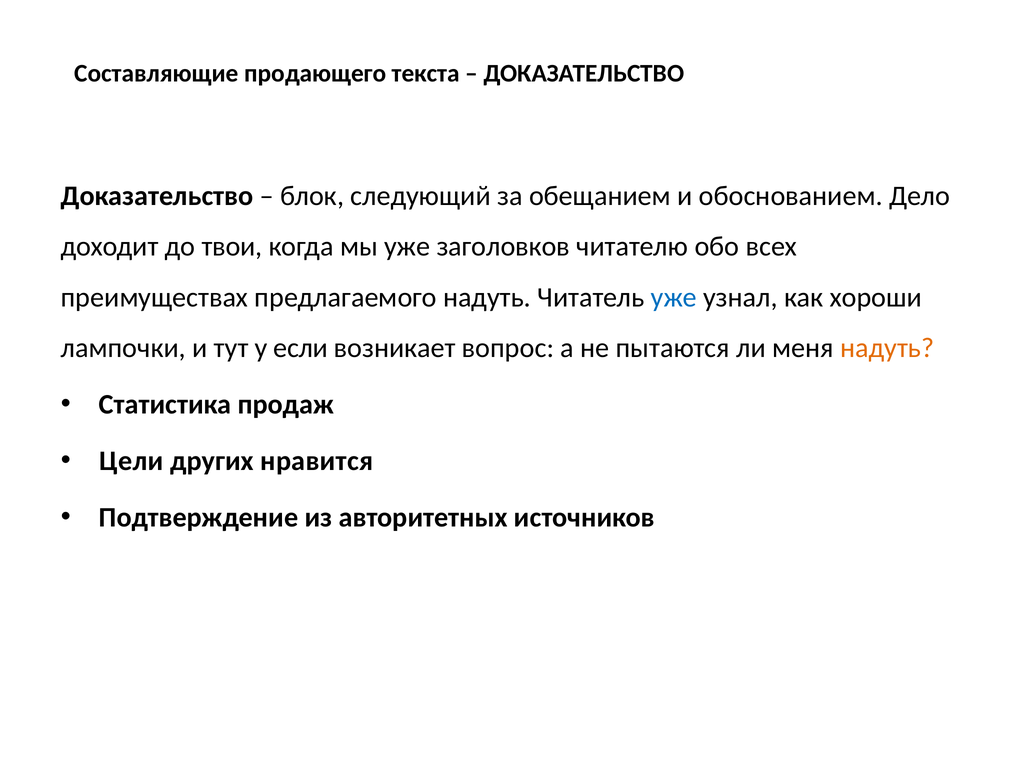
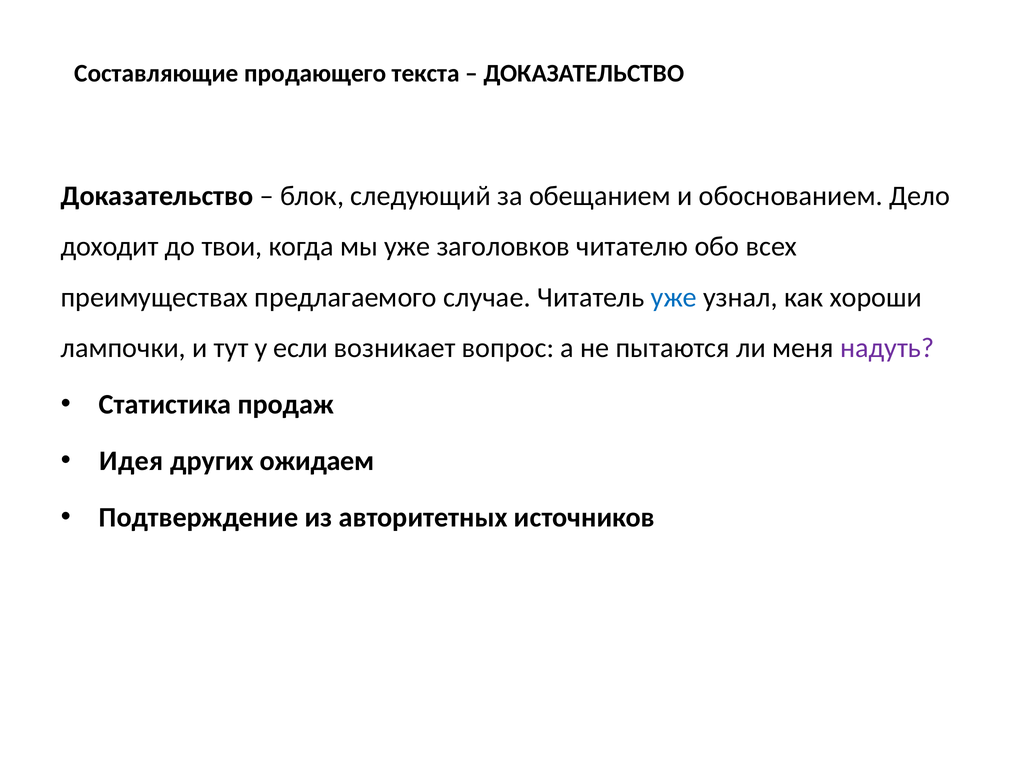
предлагаемого надуть: надуть -> случае (487, 297)
надуть colour: orange -> purple (887, 348)
Цели: Цели -> Идея (131, 461)
нравится: нравится -> ожидаем (317, 461)
